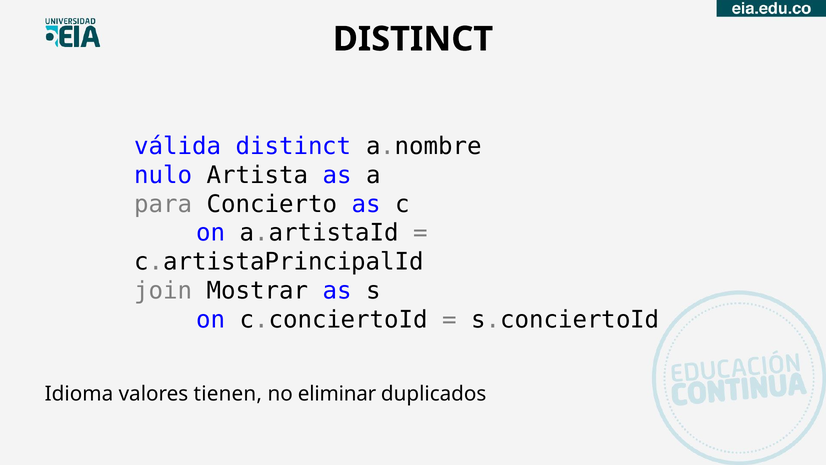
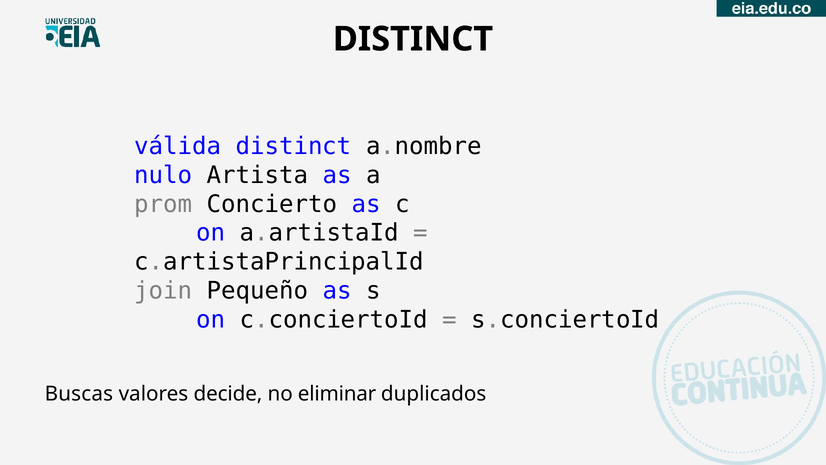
para: para -> prom (163, 204)
Mostrar: Mostrar -> Pequeño (257, 291)
Idioma: Idioma -> Buscas (79, 394)
tienen: tienen -> decide (228, 394)
